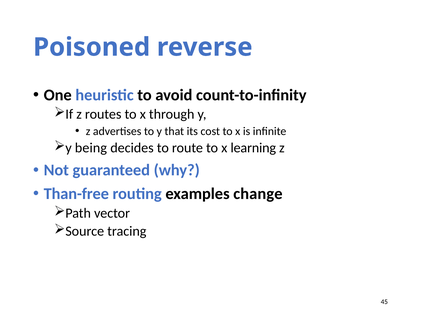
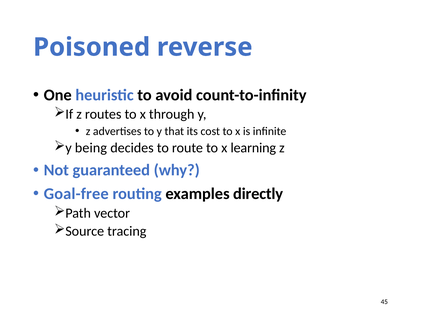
Than-free: Than-free -> Goal-free (76, 194)
change: change -> directly (258, 194)
